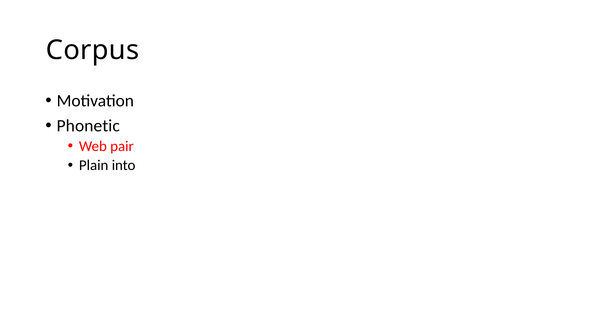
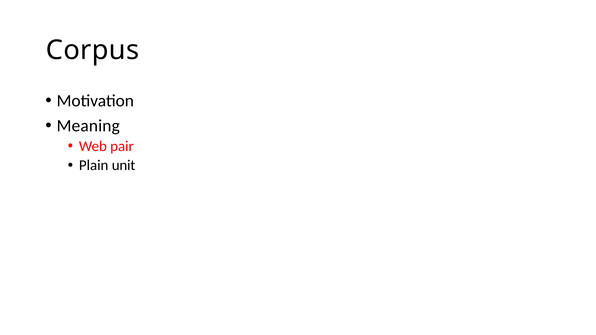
Phonetic: Phonetic -> Meaning (88, 126)
into: into -> unit (124, 165)
